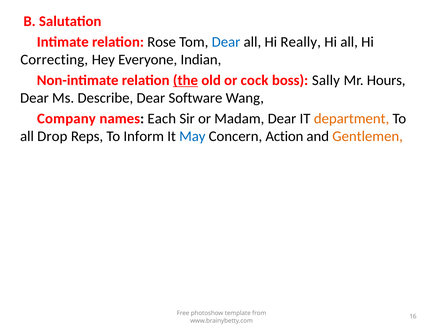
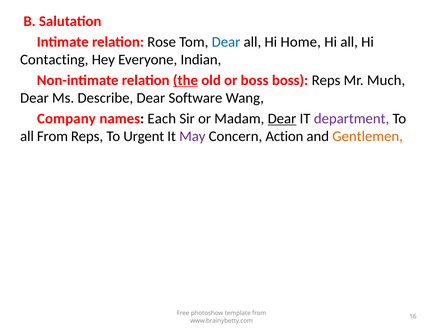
Really: Really -> Home (301, 42)
Correcting: Correcting -> Contacting (54, 60)
or cock: cock -> boss (255, 80)
boss Sally: Sally -> Reps (326, 80)
Hours: Hours -> Much (386, 80)
Dear underline: none -> present (282, 119)
department colour: orange -> purple (352, 119)
all Drop: Drop -> From (52, 136)
Inform: Inform -> Urgent (144, 136)
May colour: blue -> purple (192, 136)
